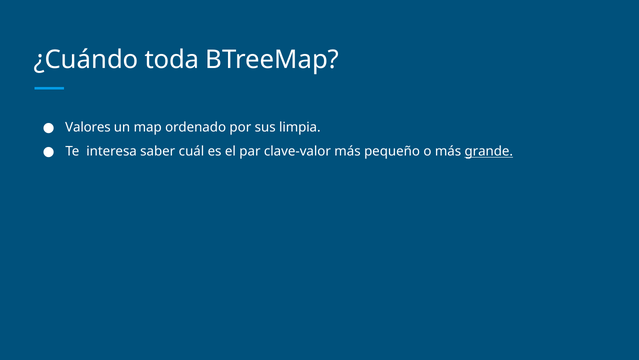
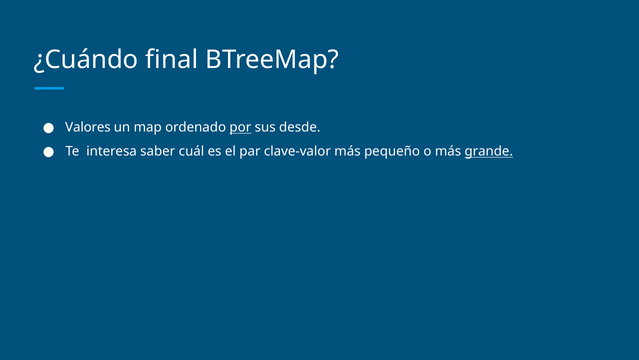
toda: toda -> final (172, 60)
por underline: none -> present (240, 127)
limpia: limpia -> desde (300, 127)
